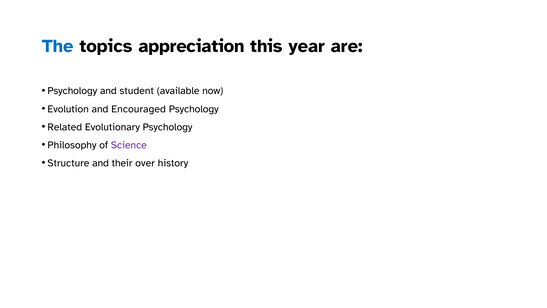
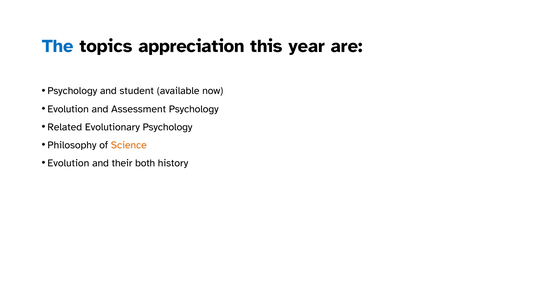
Encouraged: Encouraged -> Assessment (139, 109)
Science colour: purple -> orange (129, 145)
Structure: Structure -> Evolution (68, 163)
over: over -> both (145, 163)
